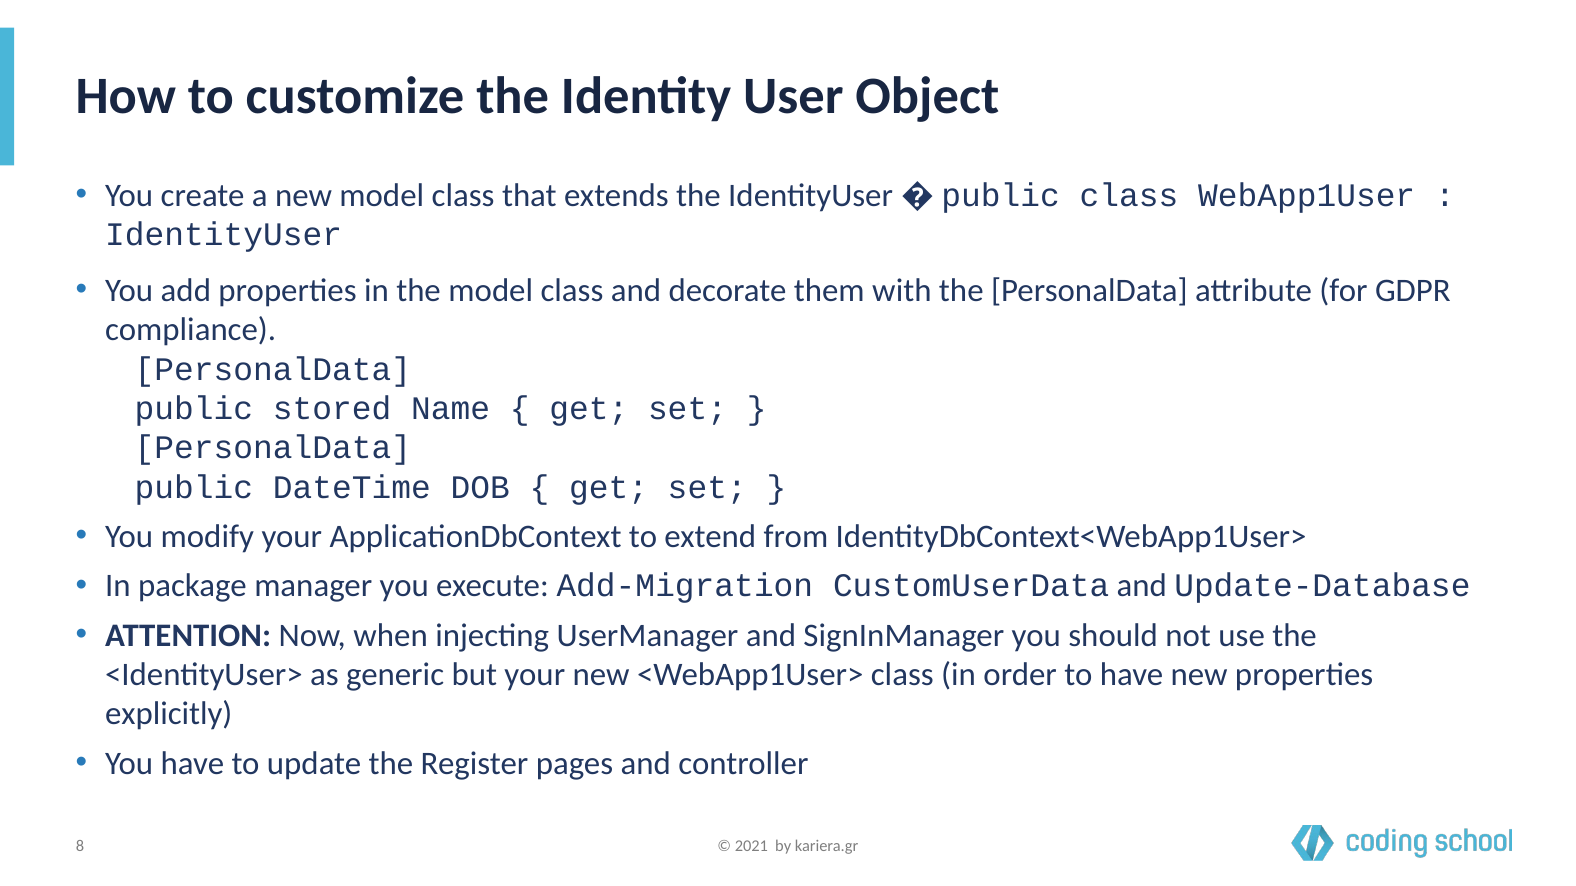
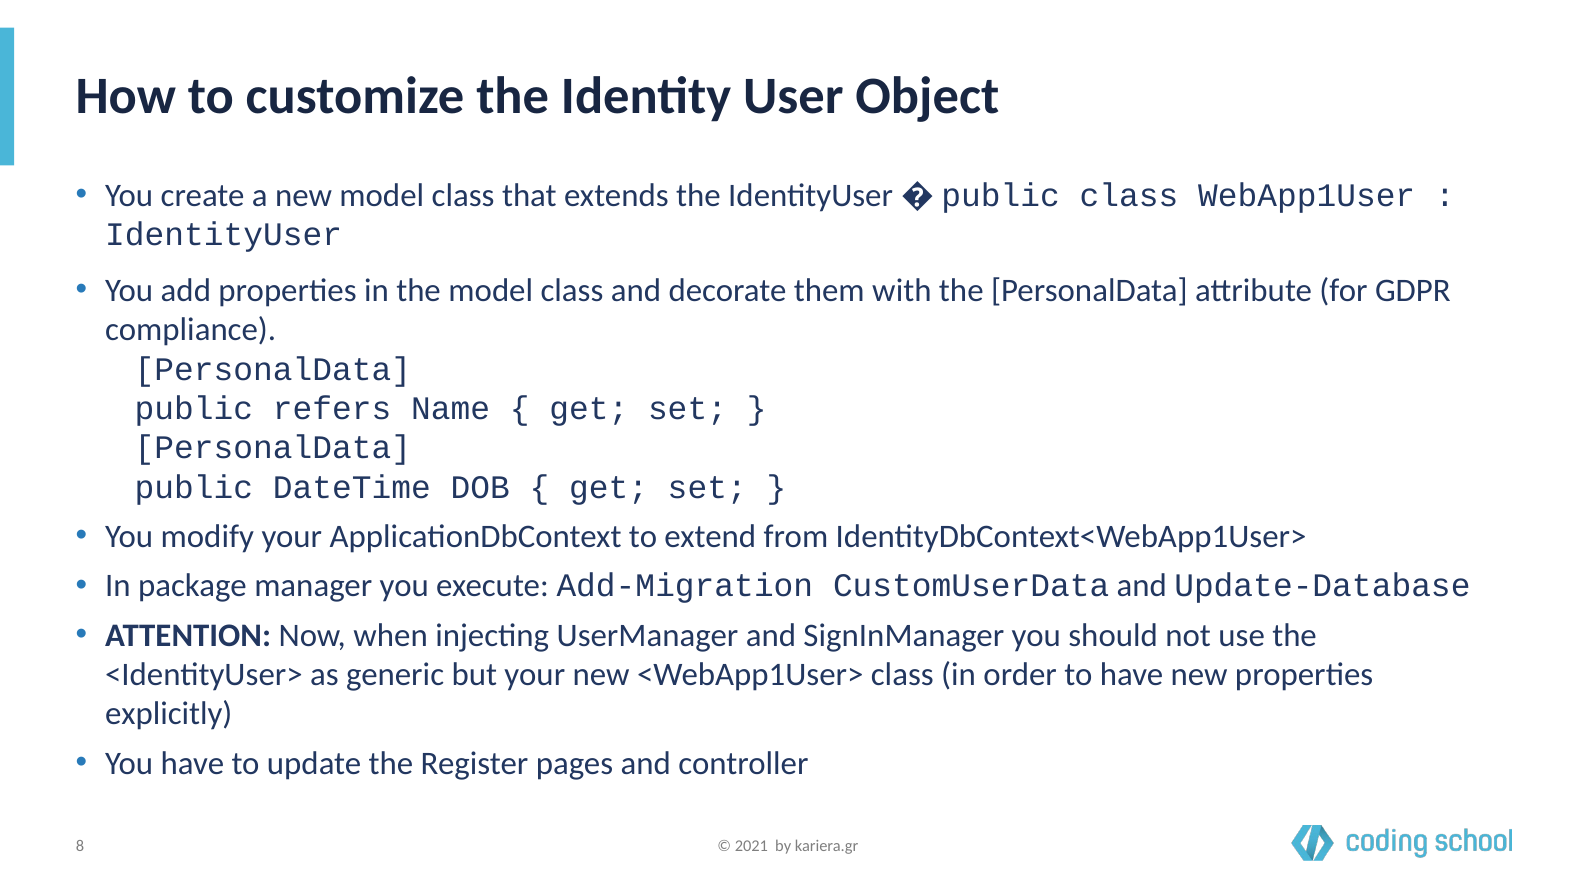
stored: stored -> refers (332, 409)
